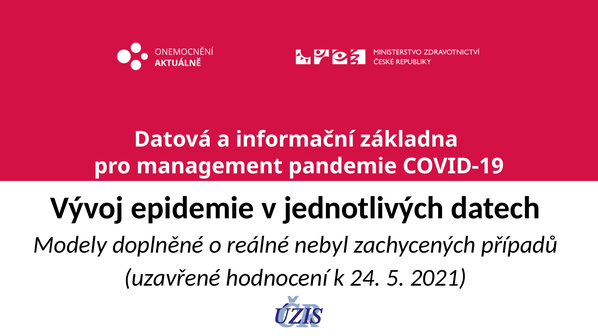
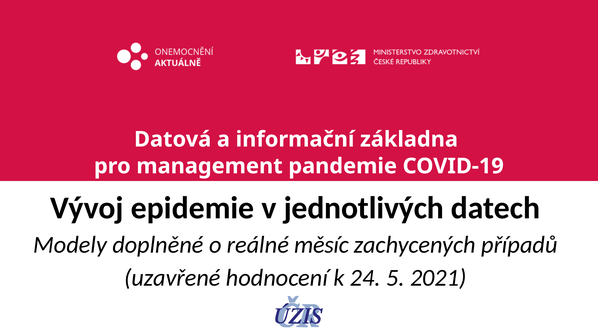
nebyl: nebyl -> měsíc (322, 245)
